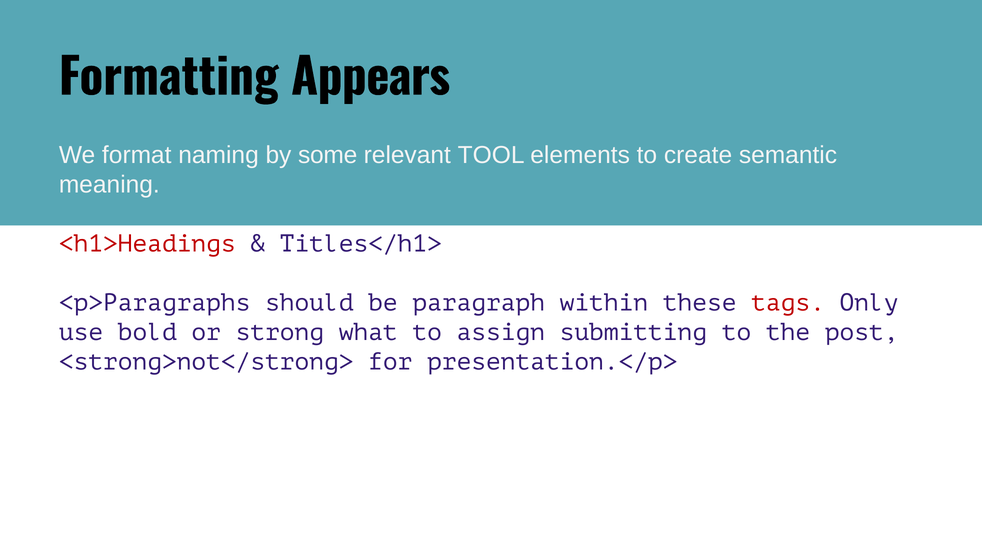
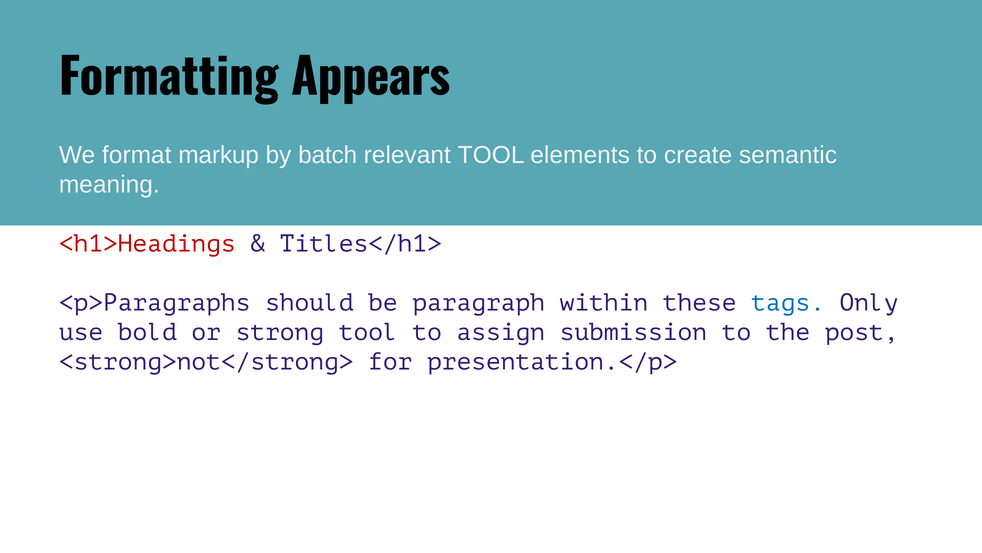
naming: naming -> markup (219, 155)
some: some -> batch (328, 155)
tags colour: red -> blue (788, 302)
strong what: what -> tool (368, 332)
submitting: submitting -> submission (633, 332)
